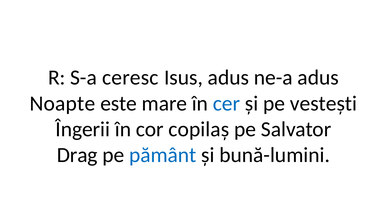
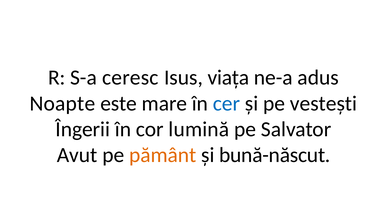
Isus adus: adus -> viața (228, 77)
copilaș: copilaș -> lumină (199, 129)
Drag: Drag -> Avut (77, 155)
pământ colour: blue -> orange (163, 155)
bună-lumini: bună-lumini -> bună-născut (275, 155)
